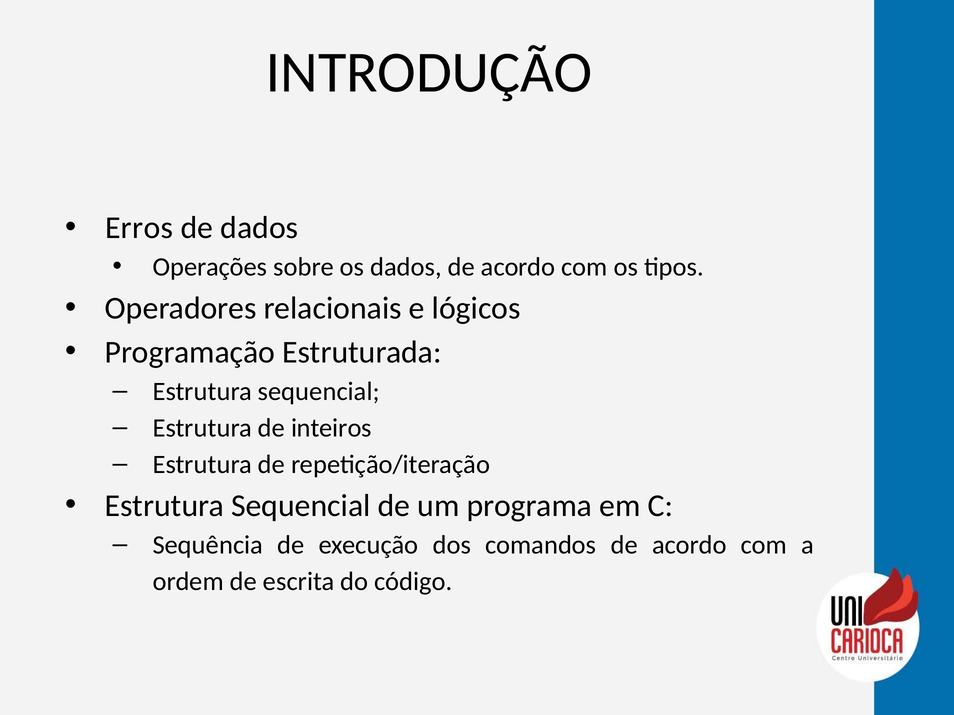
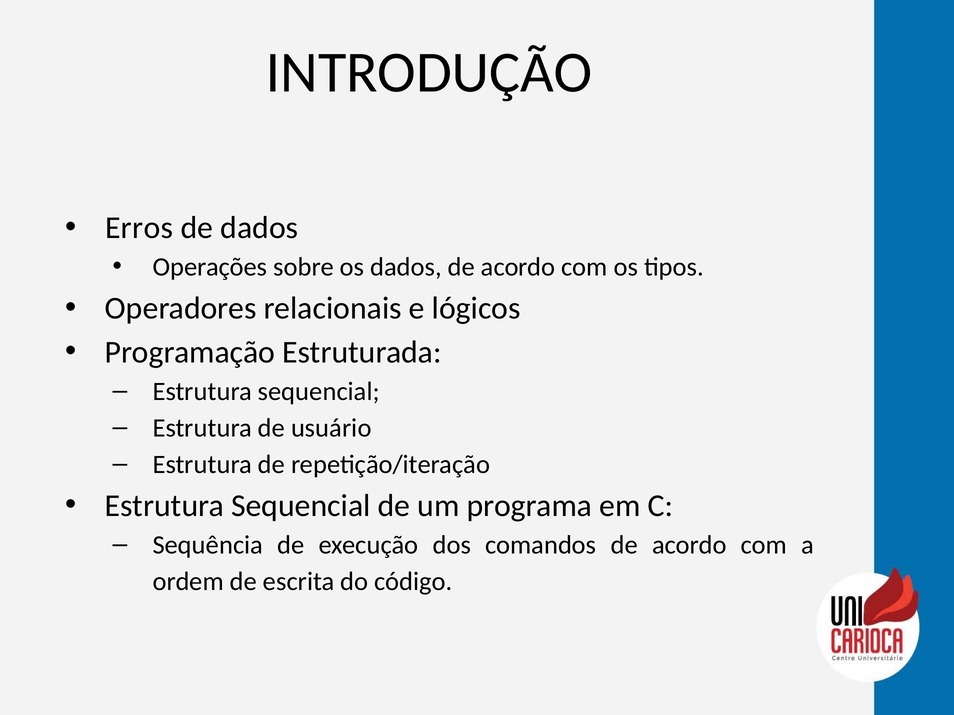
inteiros: inteiros -> usuário (331, 428)
